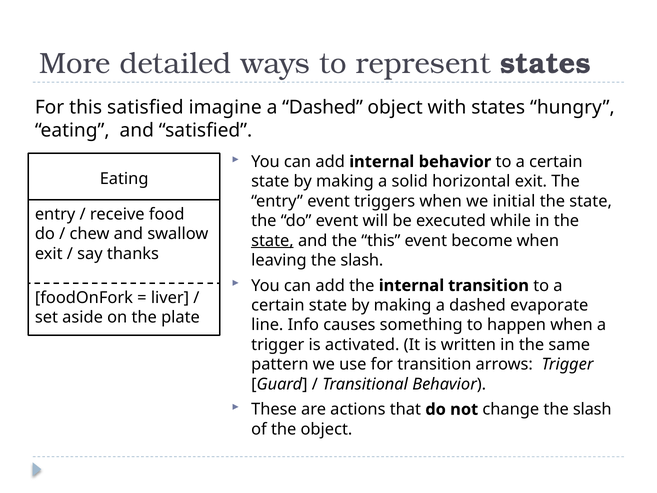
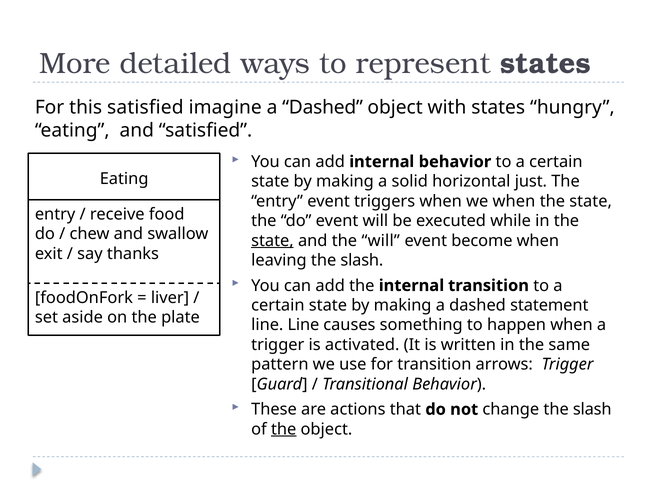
horizontal exit: exit -> just (531, 181)
we initial: initial -> when (514, 201)
the this: this -> will (381, 241)
evaporate: evaporate -> statement (549, 305)
line Info: Info -> Line (303, 325)
the underline: none -> present (284, 429)
